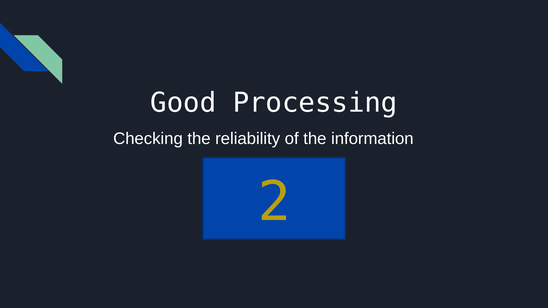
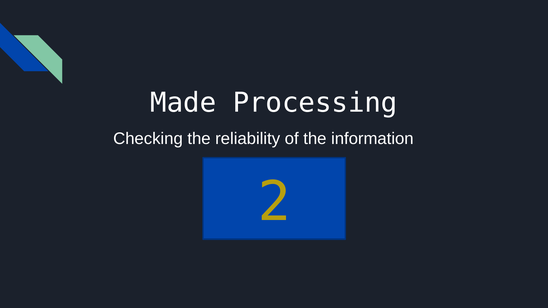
Good: Good -> Made (183, 103)
